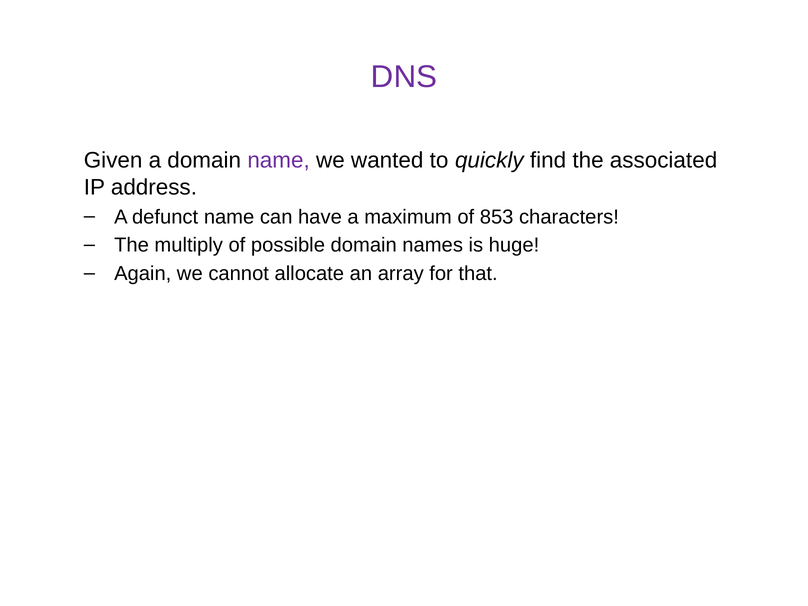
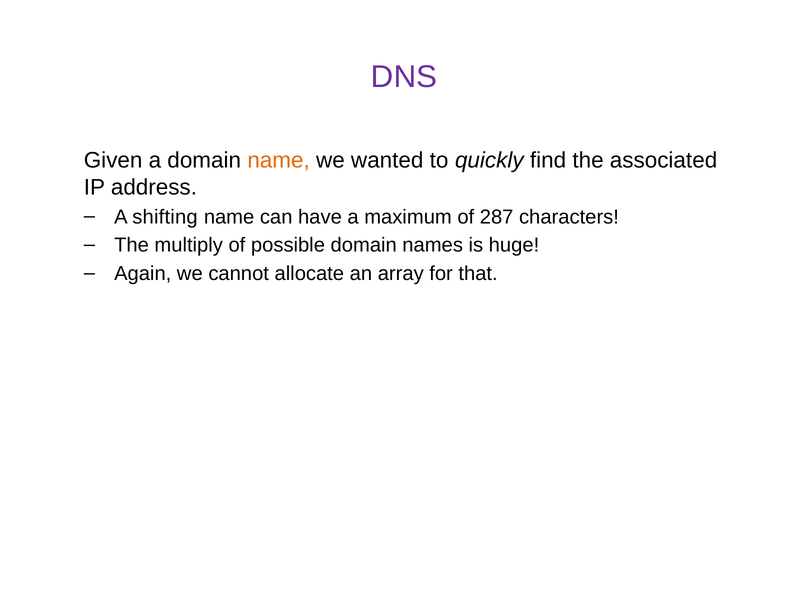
name colour: purple -> orange (279, 160)
defunct: defunct -> shifting (165, 217)
853: 853 -> 287 (497, 217)
